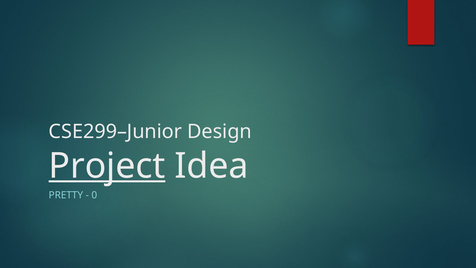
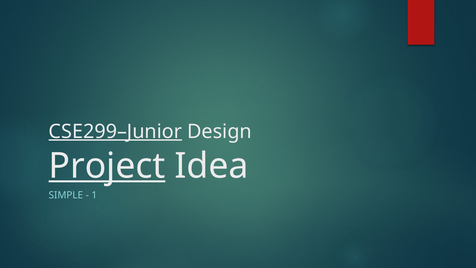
CSE299–Junior underline: none -> present (115, 131)
PRETTY: PRETTY -> SIMPLE (66, 195)
0: 0 -> 1 (94, 195)
